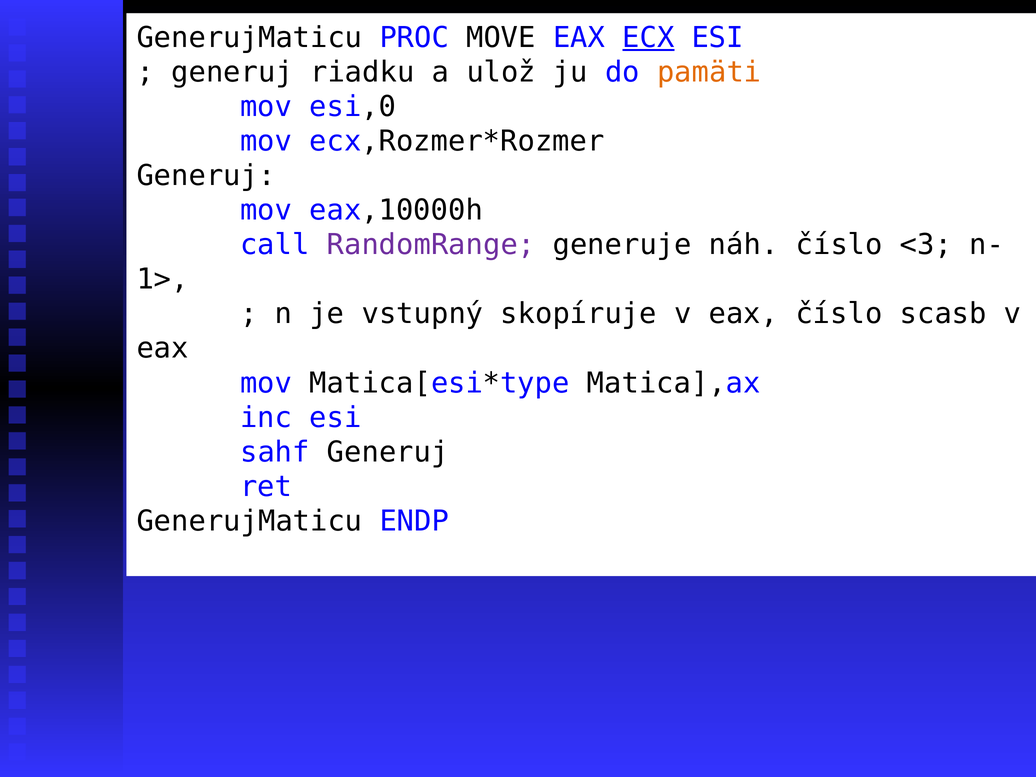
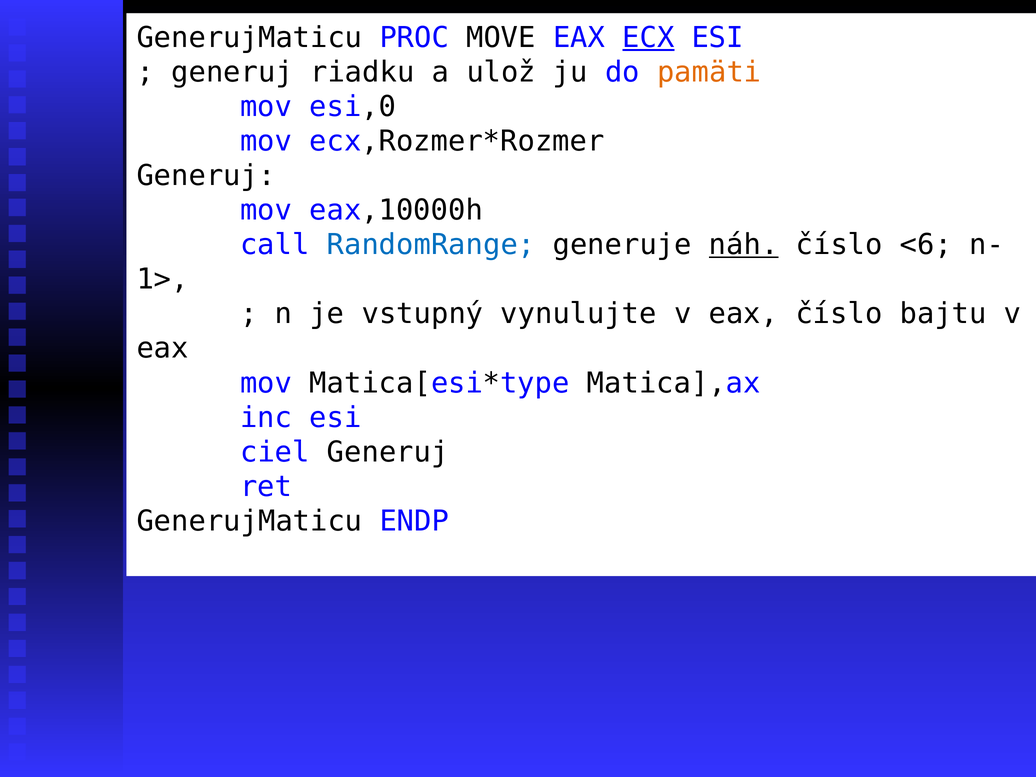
RandomRange colour: purple -> blue (431, 245)
náh underline: none -> present (744, 245)
<3: <3 -> <6 (926, 245)
skopíruje: skopíruje -> vynulujte (579, 314)
scasb: scasb -> bajtu (943, 314)
sahf: sahf -> ciel (275, 452)
